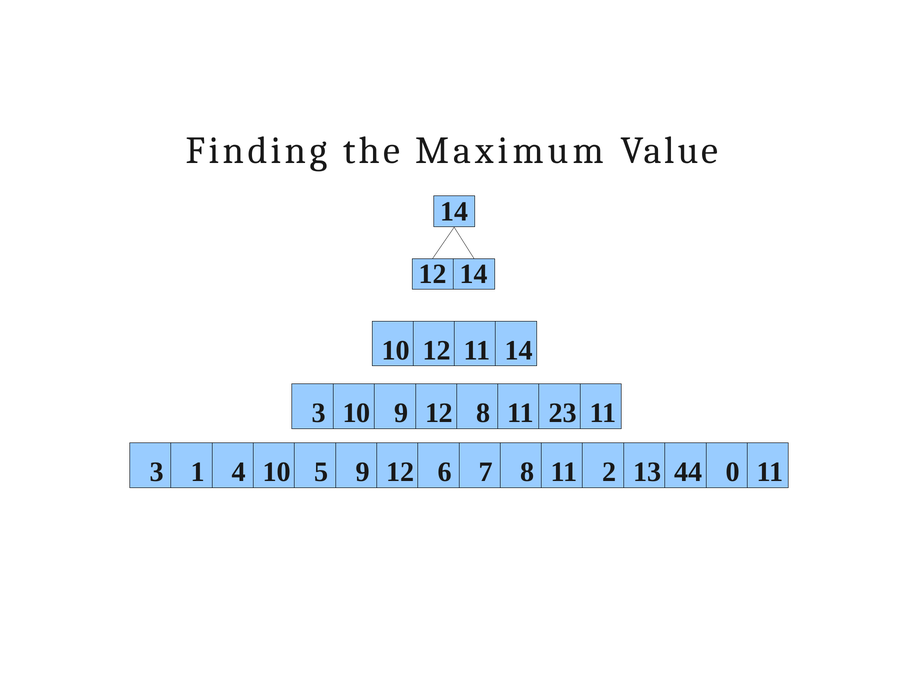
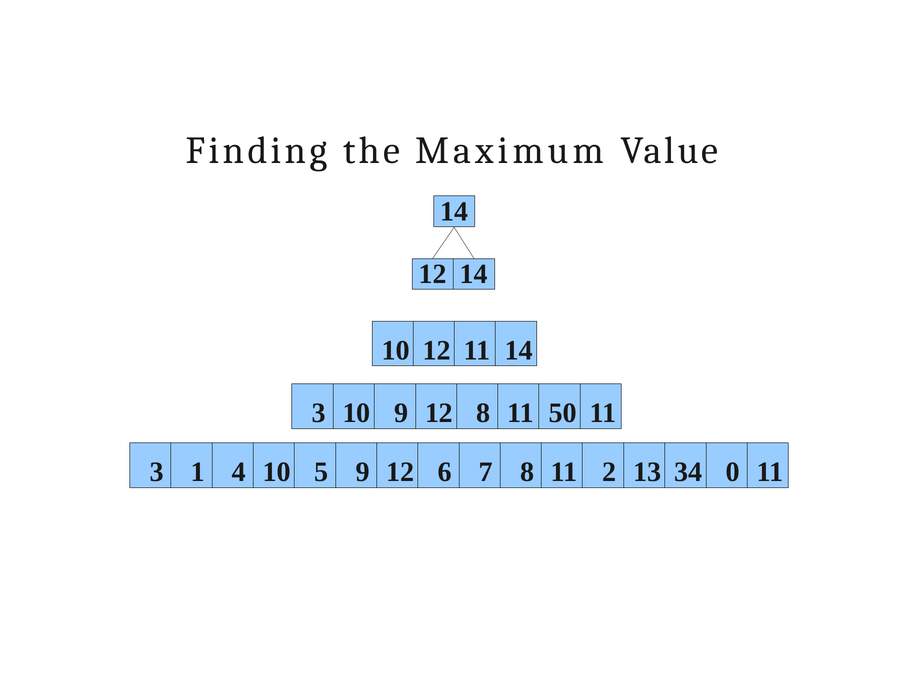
23: 23 -> 50 (563, 413)
44: 44 -> 34 (688, 472)
